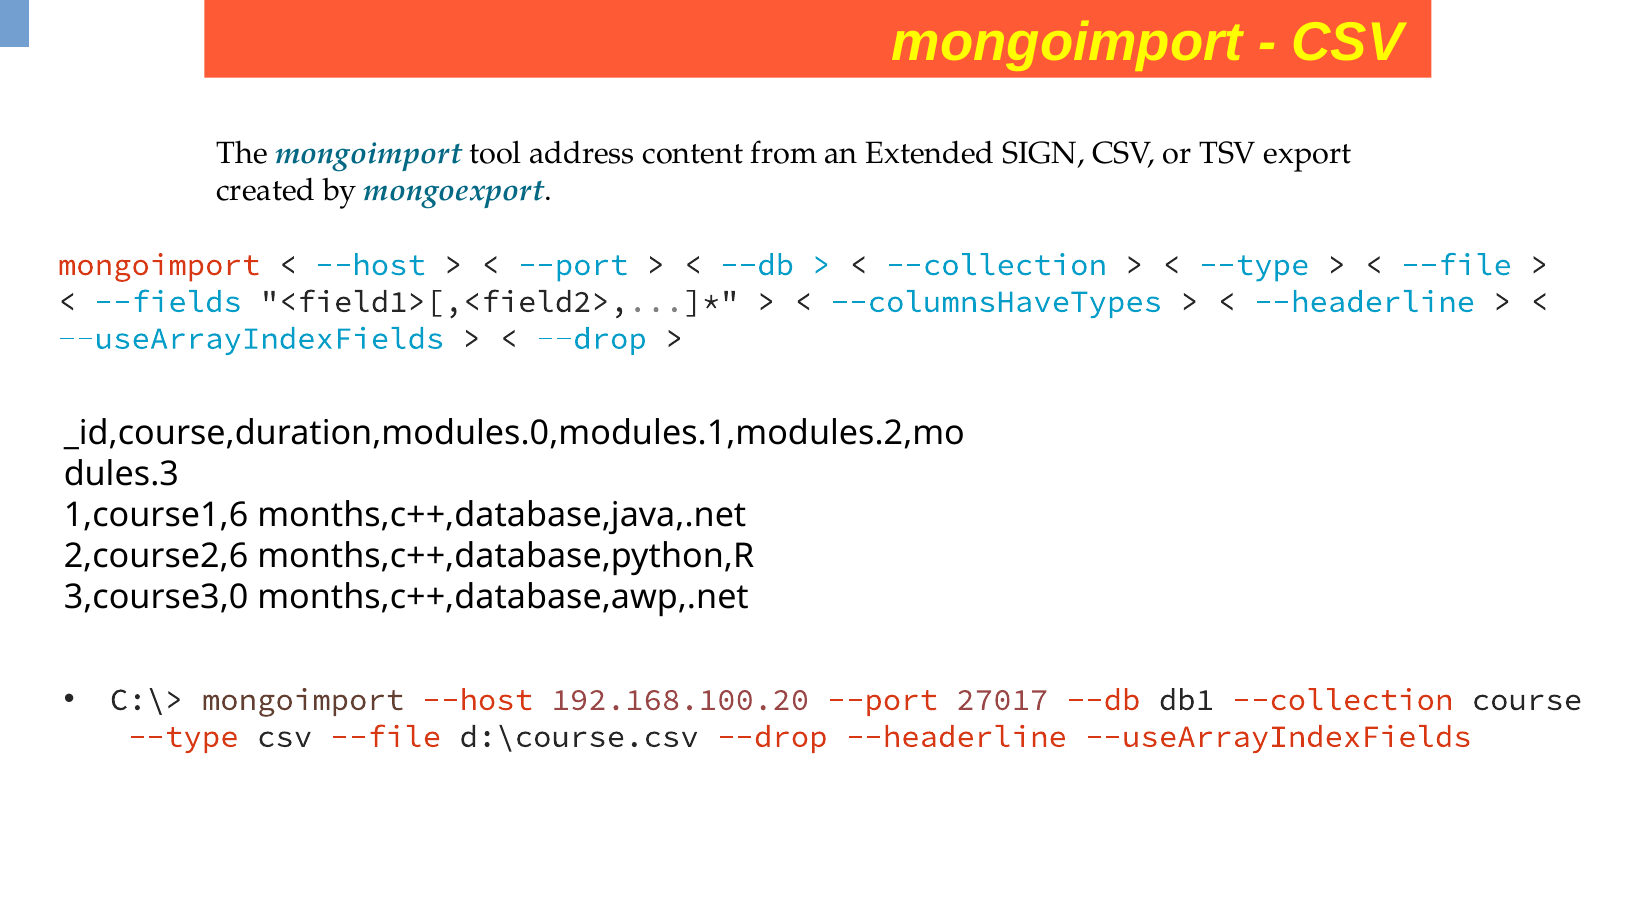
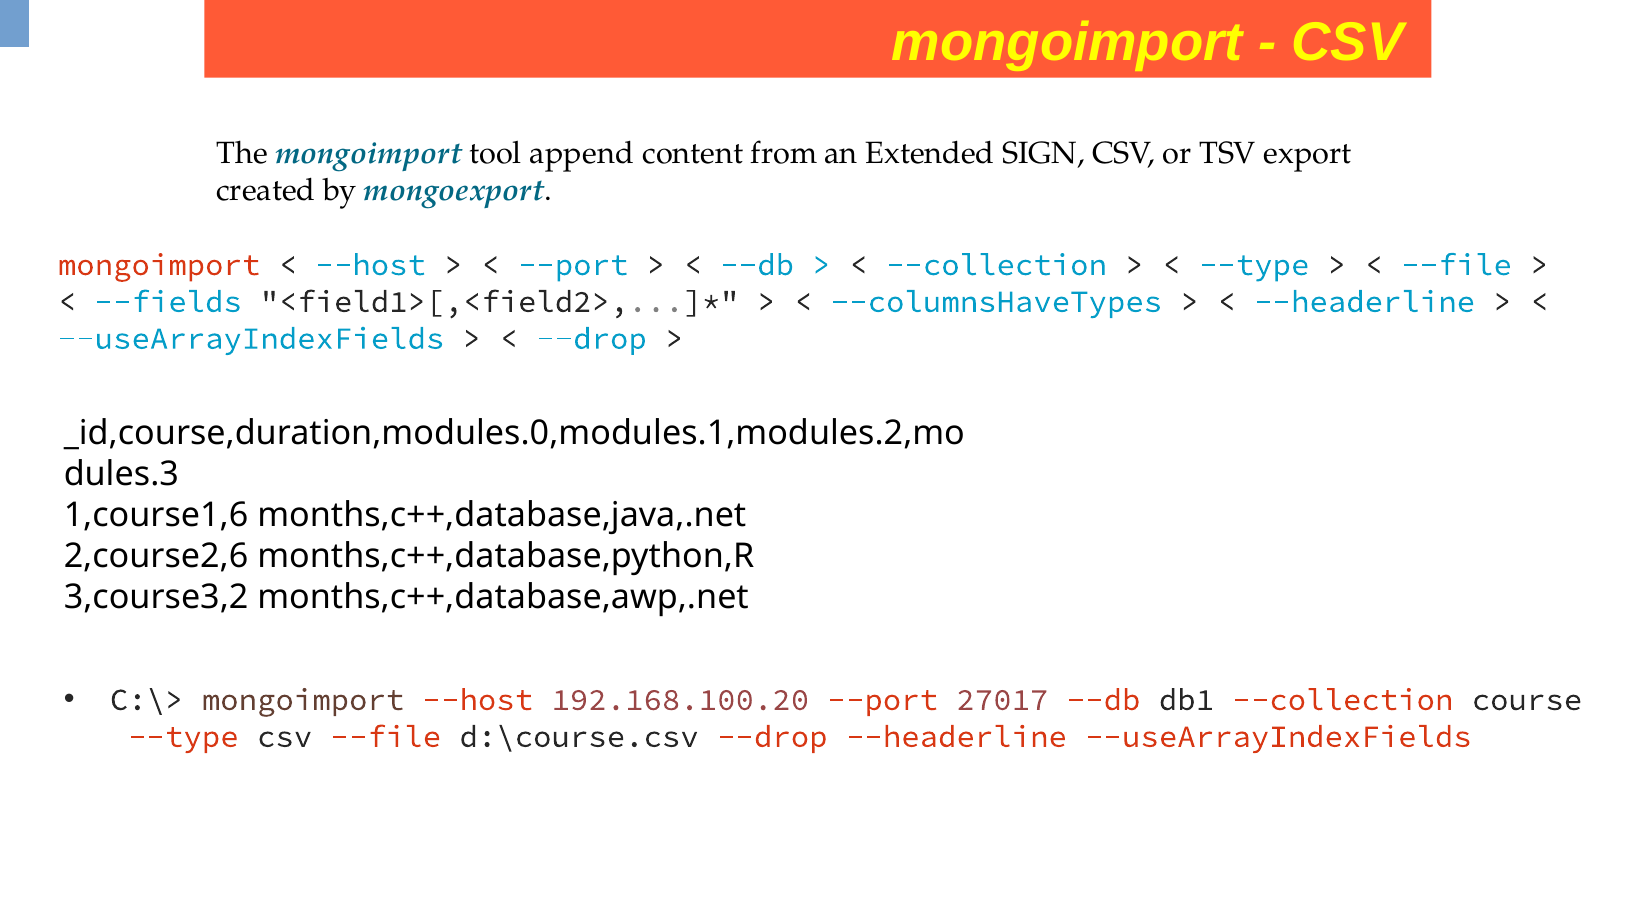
address: address -> append (582, 154)
3,course3,0: 3,course3,0 -> 3,course3,2 (156, 597)
